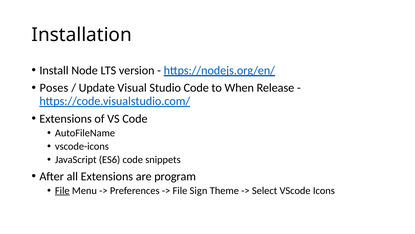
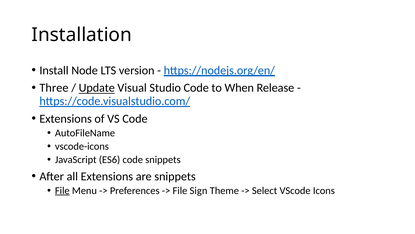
Poses: Poses -> Three (54, 88)
Update underline: none -> present (97, 88)
are program: program -> snippets (175, 176)
